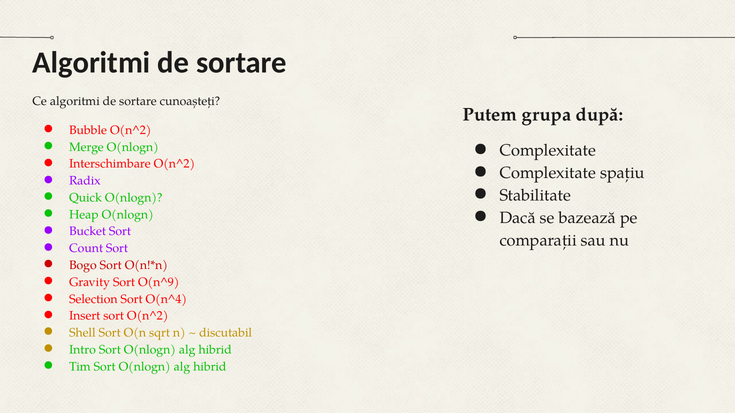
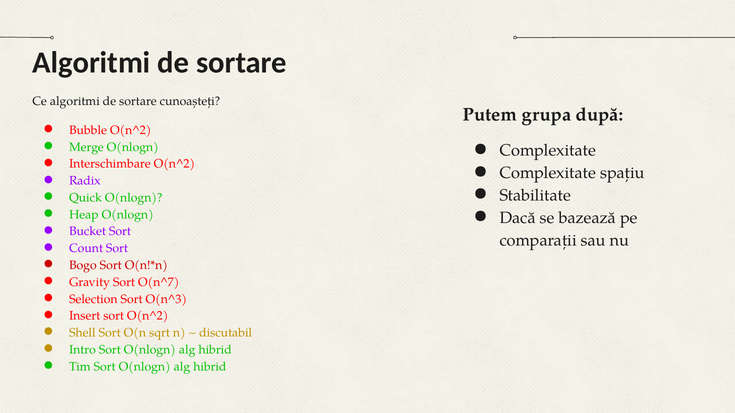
O(n^9: O(n^9 -> O(n^7 (159, 282)
O(n^4: O(n^4 -> O(n^3 (166, 299)
